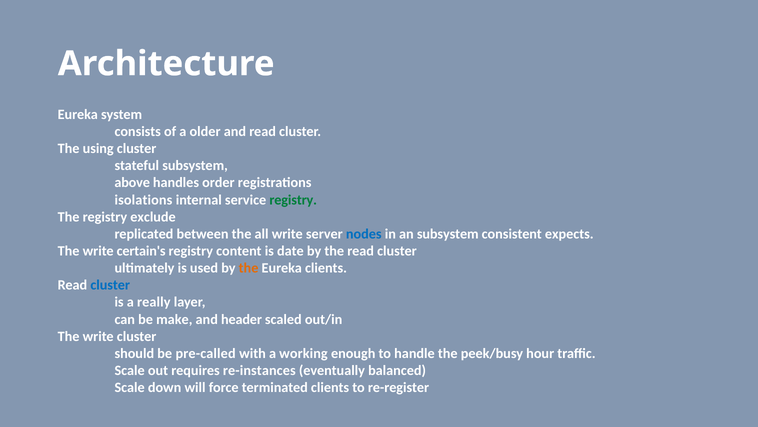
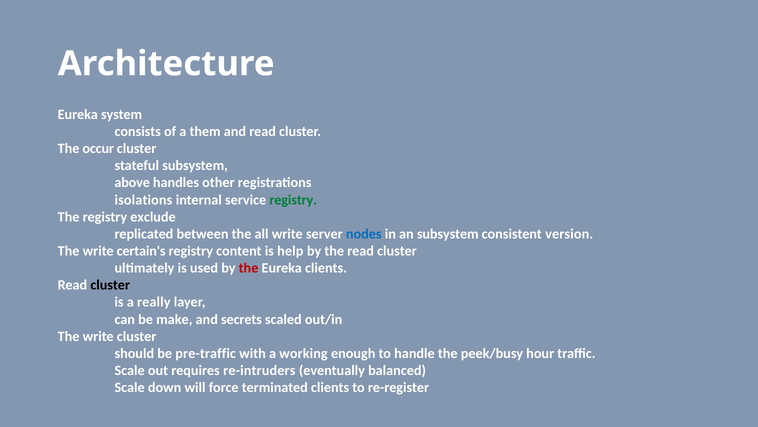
older: older -> them (205, 131)
using: using -> occur (98, 148)
order: order -> other (218, 182)
expects: expects -> version (569, 234)
date: date -> help (290, 251)
the colour: orange -> red (249, 268)
cluster colour: blue -> black (110, 285)
header: header -> secrets (241, 319)
pre-called: pre-called -> pre-traffic (206, 353)
re-instances: re-instances -> re-intruders (259, 370)
